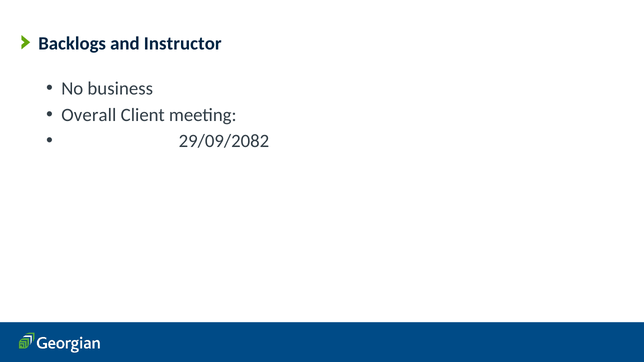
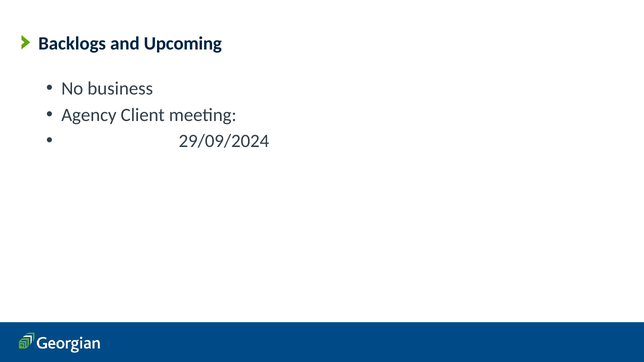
Instructor: Instructor -> Upcoming (183, 44)
Overall: Overall -> Agency (89, 115)
29/09/2082: 29/09/2082 -> 29/09/2024 (224, 141)
